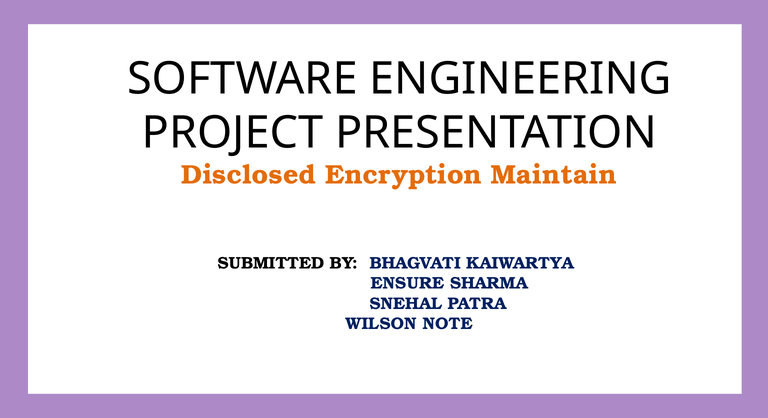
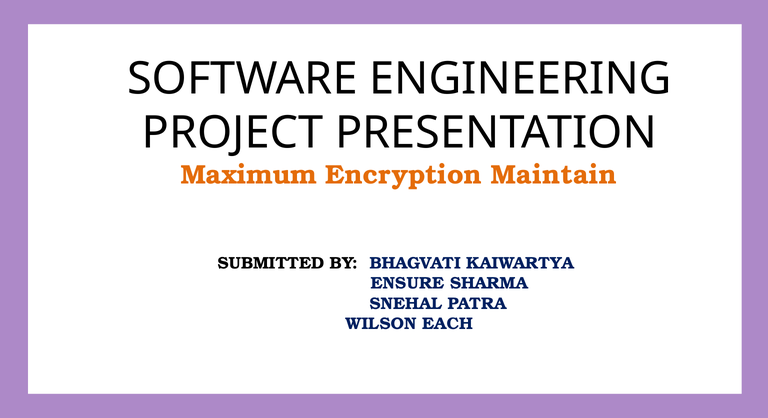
Disclosed: Disclosed -> Maximum (249, 175)
NOTE: NOTE -> EACH (448, 324)
